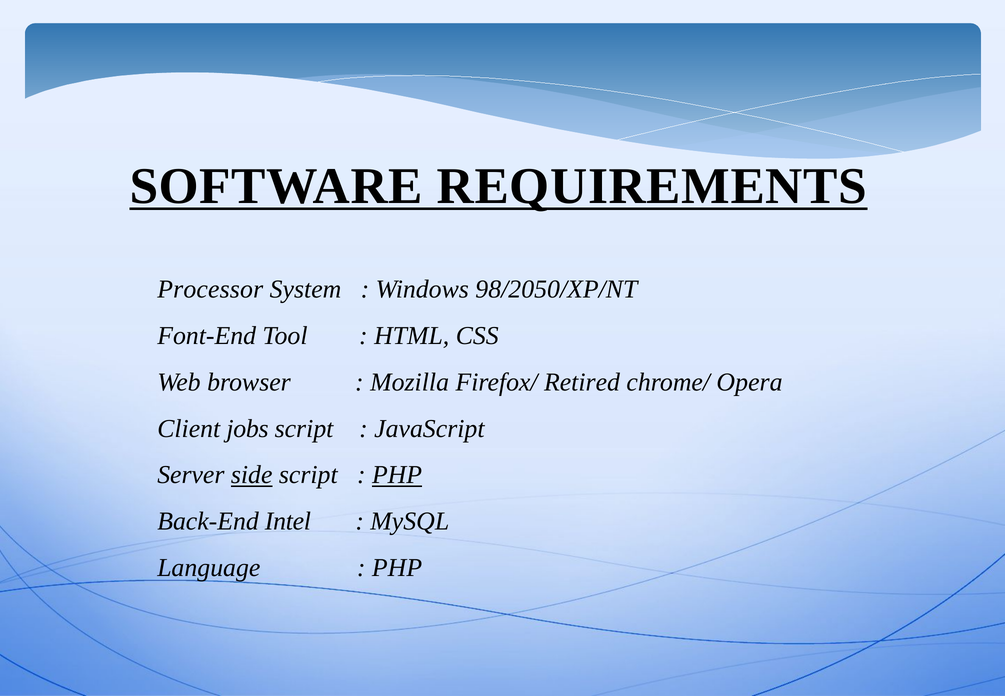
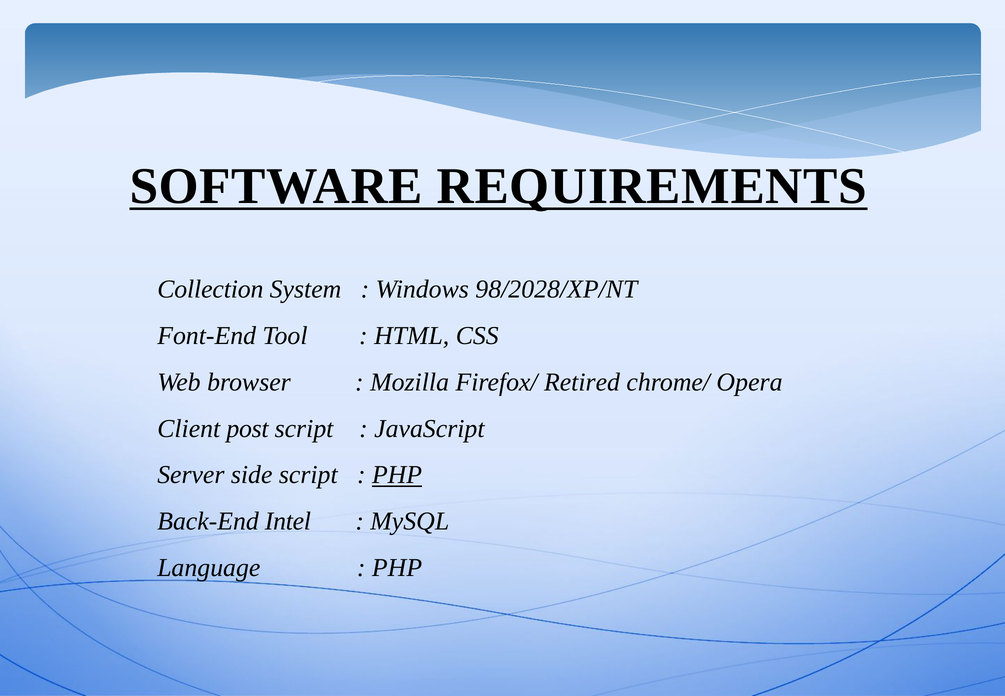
Processor: Processor -> Collection (210, 289)
98/2050/XP/NT: 98/2050/XP/NT -> 98/2028/XP/NT (556, 289)
jobs: jobs -> post (248, 428)
side underline: present -> none (252, 475)
